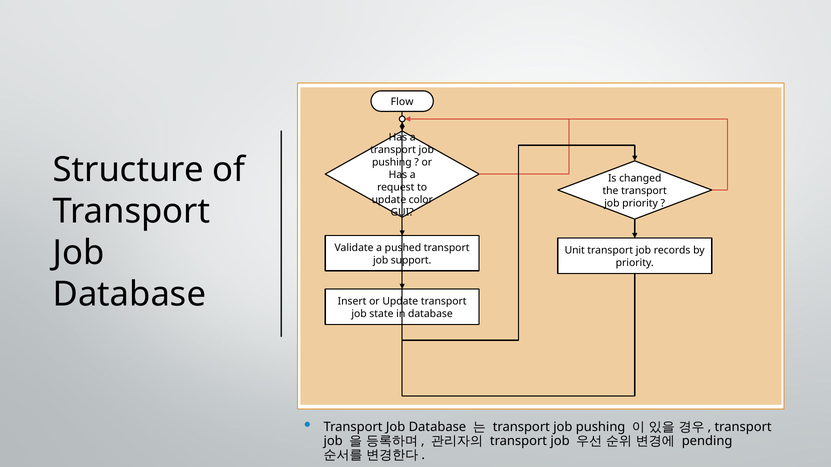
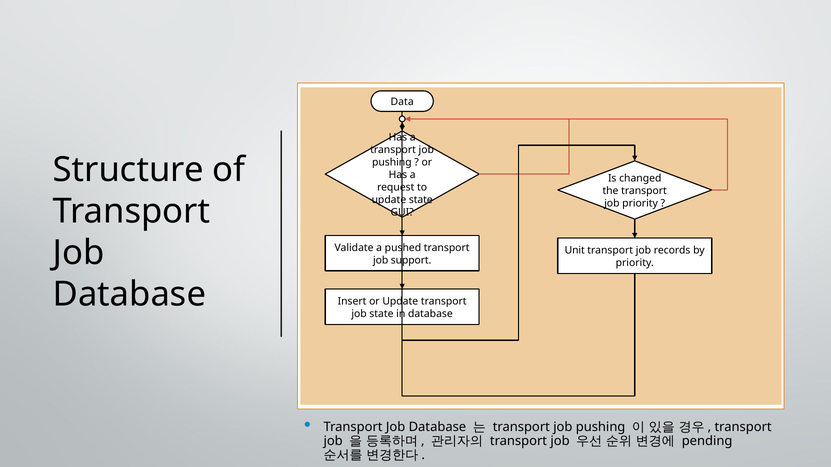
Flow: Flow -> Data (402, 102)
update color: color -> state (421, 200)
